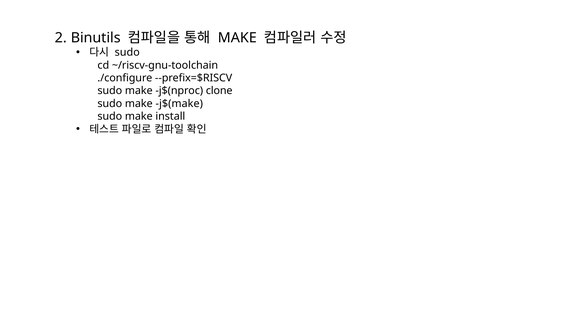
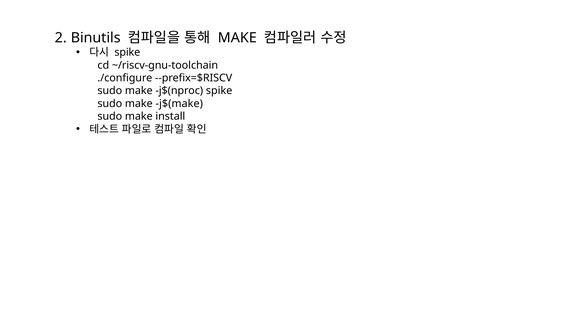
sudo: sudo -> spike (127, 53)
j$(nproc clone: clone -> spike (219, 91)
